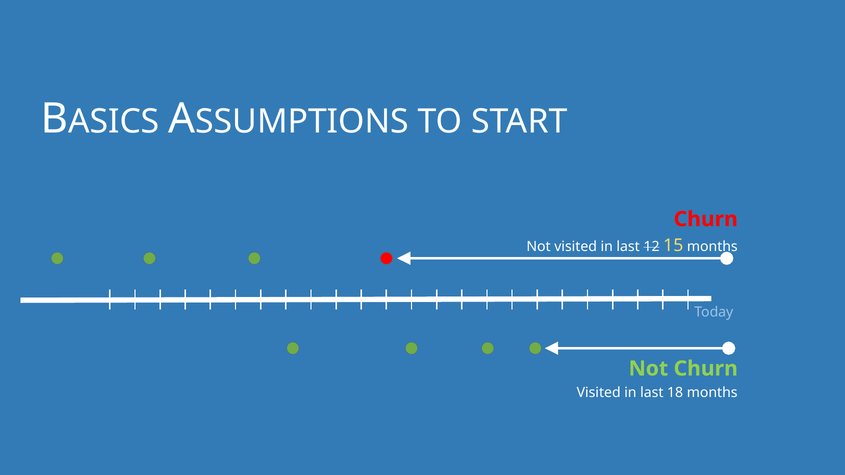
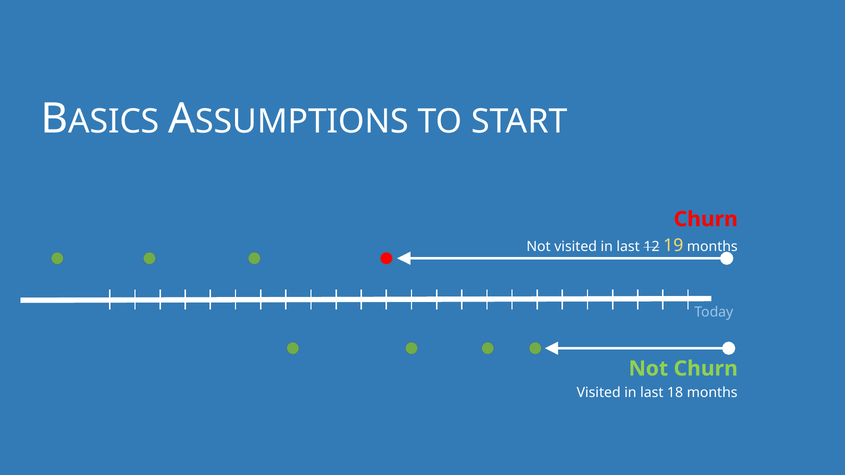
15: 15 -> 19 (673, 246)
